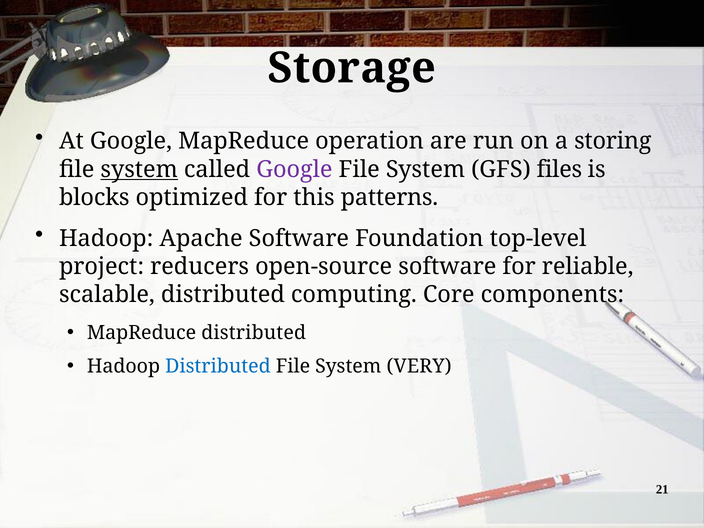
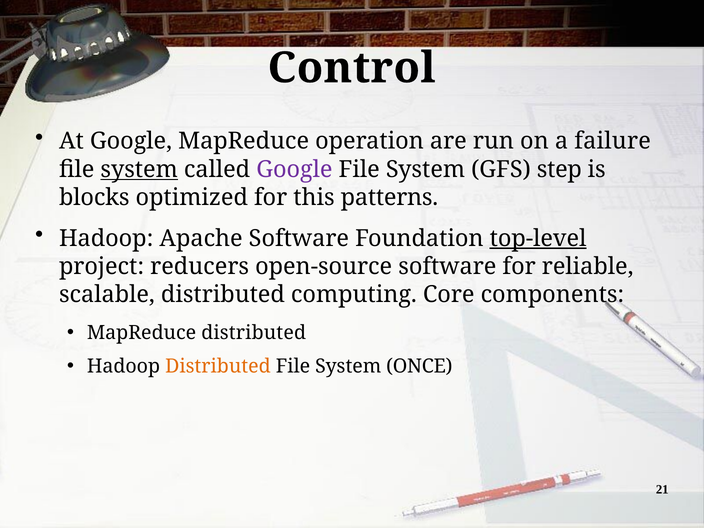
Storage: Storage -> Control (352, 68)
storing: storing -> failure (613, 141)
files: files -> step (559, 169)
top-level underline: none -> present (538, 238)
Distributed colour: blue -> orange (218, 366)
VERY: VERY -> ONCE (419, 366)
